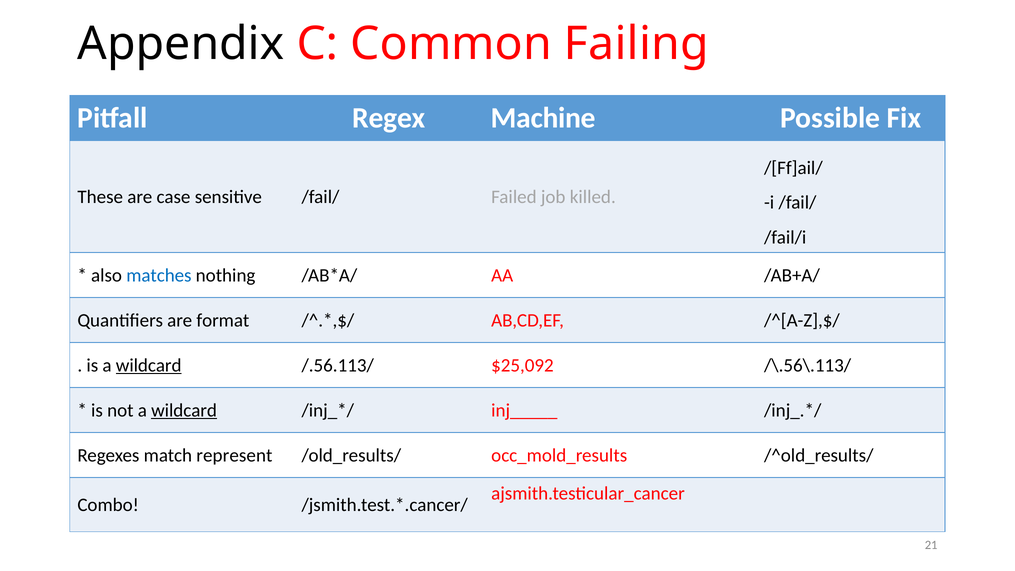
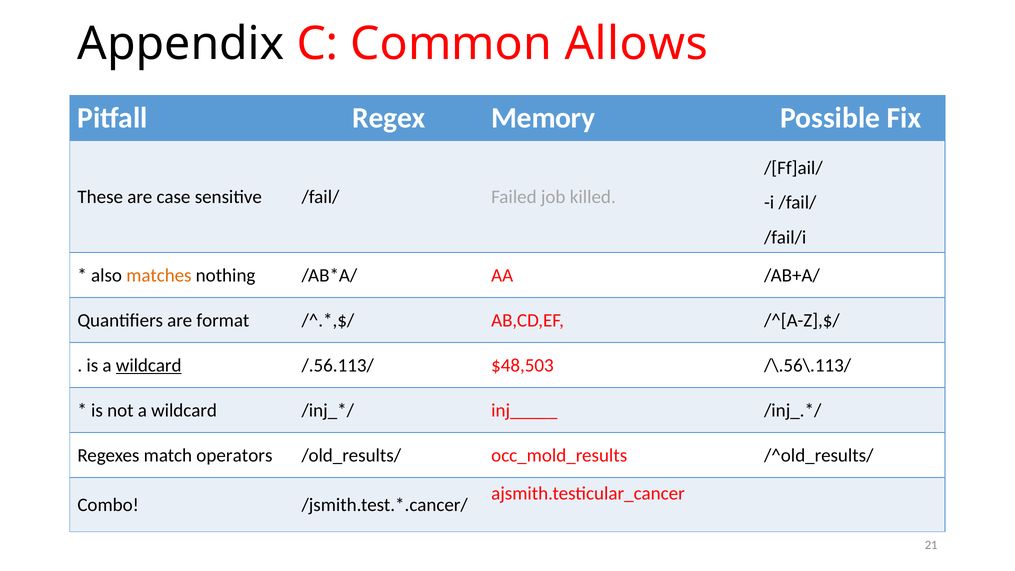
Failing: Failing -> Allows (636, 44)
Machine: Machine -> Memory (543, 118)
matches colour: blue -> orange (159, 275)
$25,092: $25,092 -> $48,503 (522, 365)
wildcard underline: present -> none (184, 410)
represent: represent -> operators (234, 455)
